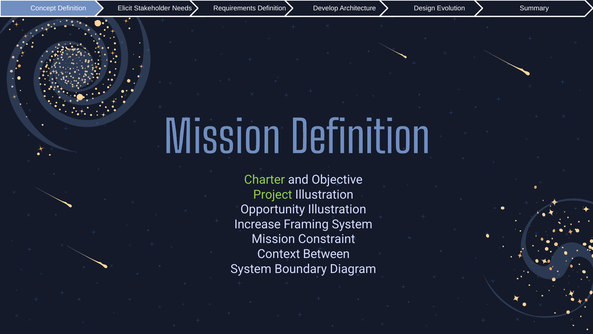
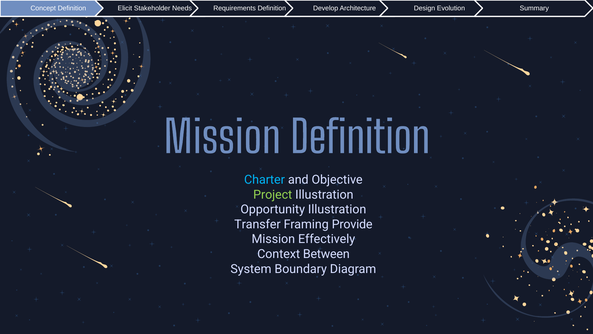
Charter colour: light green -> light blue (264, 180)
Increase: Increase -> Transfer (257, 224)
Framing System: System -> Provide (352, 224)
Constraint: Constraint -> Effectively (327, 239)
